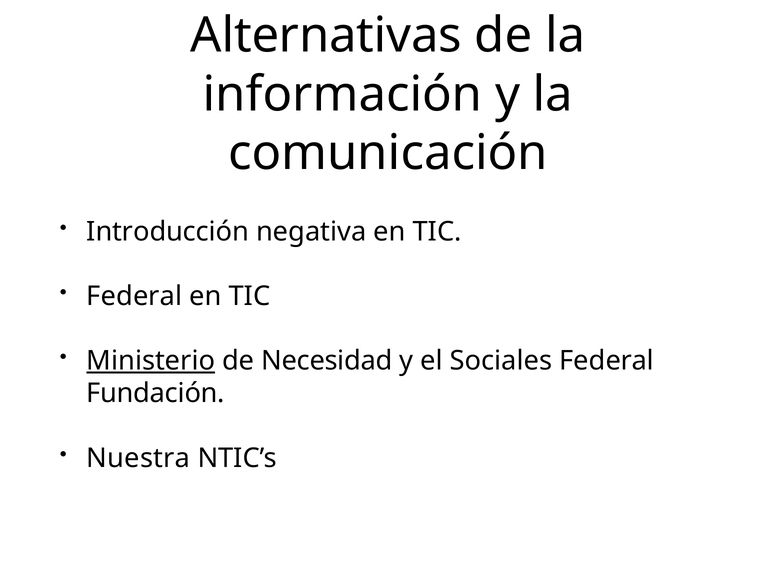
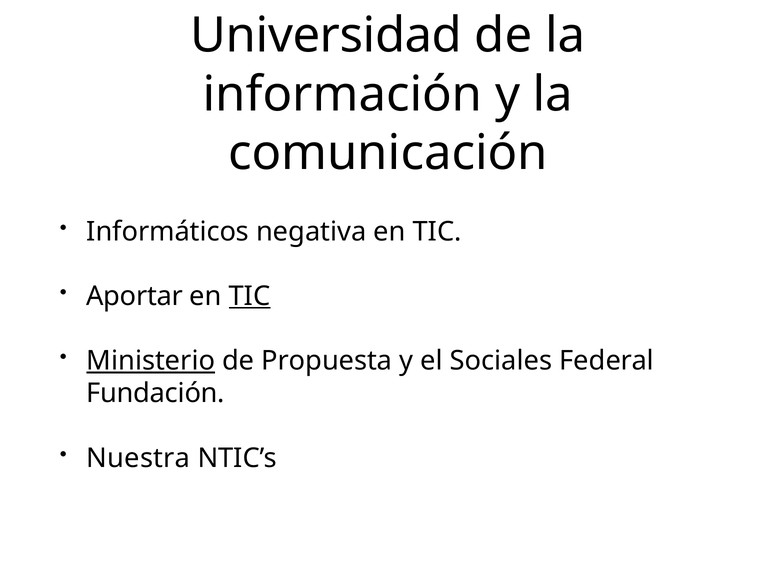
Alternativas: Alternativas -> Universidad (326, 35)
Introducción: Introducción -> Informáticos (168, 232)
Federal: Federal -> Aportar (135, 296)
TIC underline: none -> present (250, 296)
Necesidad: Necesidad -> Propuesta (327, 361)
